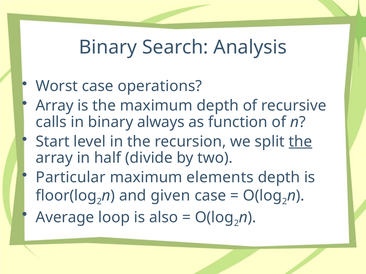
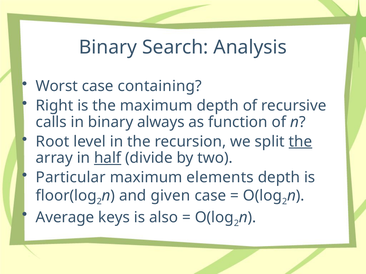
operations: operations -> containing (160, 86)
Array: Array -> Right (55, 106)
Start: Start -> Root (53, 142)
half underline: none -> present (108, 158)
loop: loop -> keys (114, 218)
